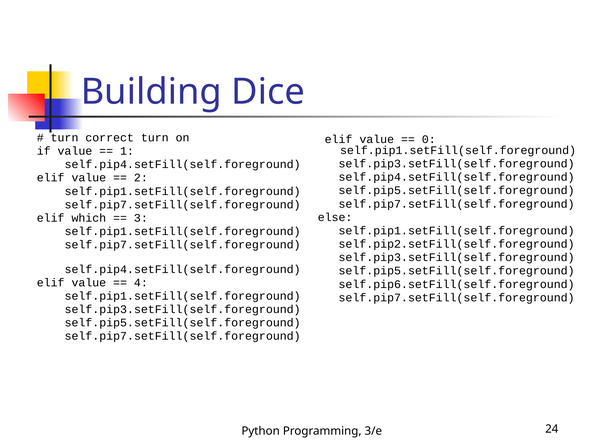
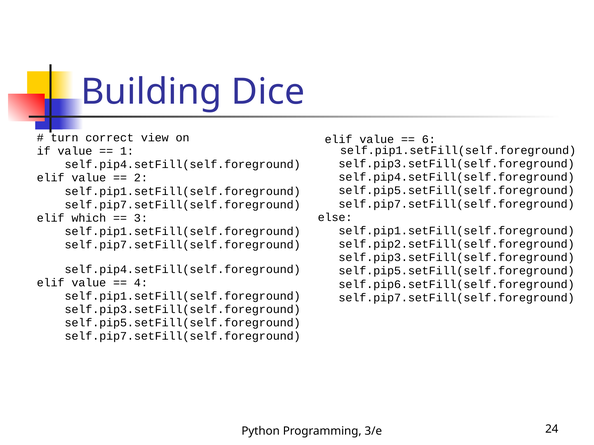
correct turn: turn -> view (155, 138)
0: 0 -> 6 (429, 139)
